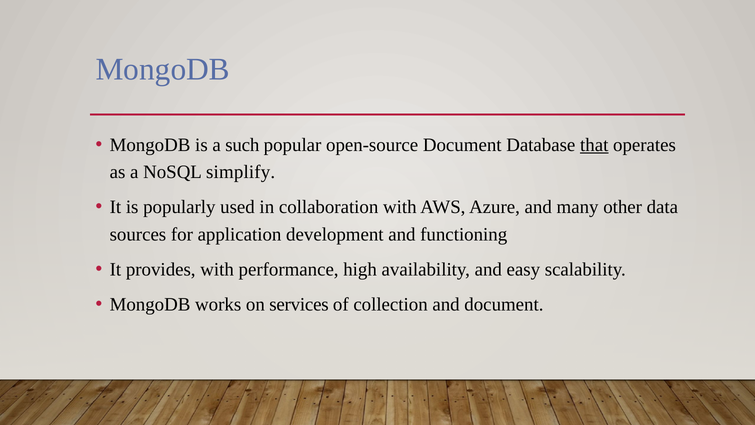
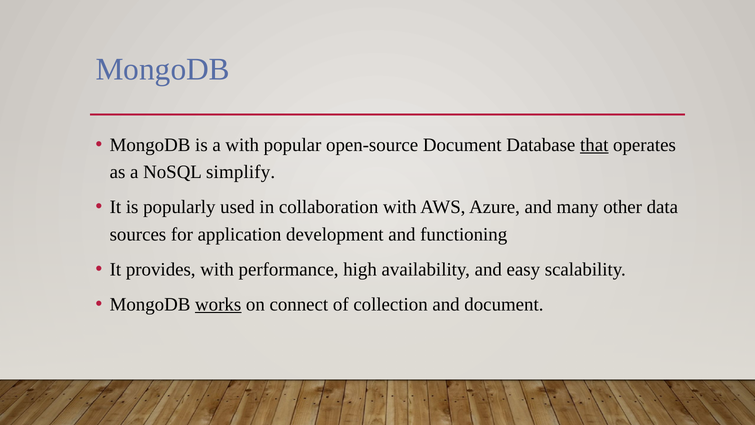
a such: such -> with (242, 145)
works underline: none -> present (218, 304)
services: services -> connect (299, 304)
